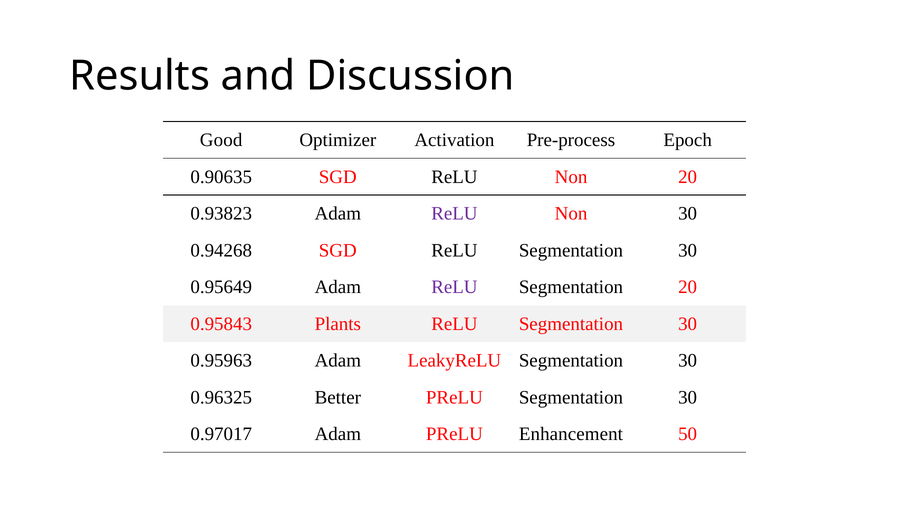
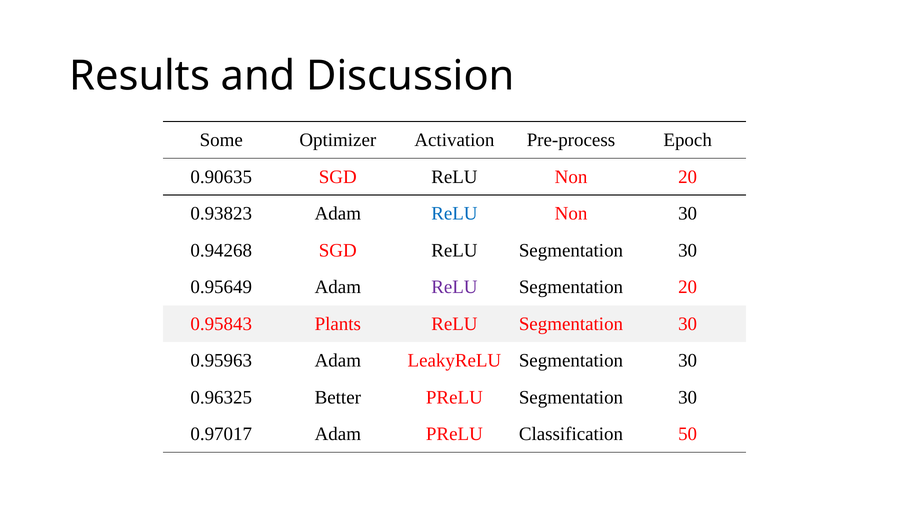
Good: Good -> Some (221, 140)
ReLU colour: purple -> blue (454, 213)
Enhancement: Enhancement -> Classification (571, 433)
